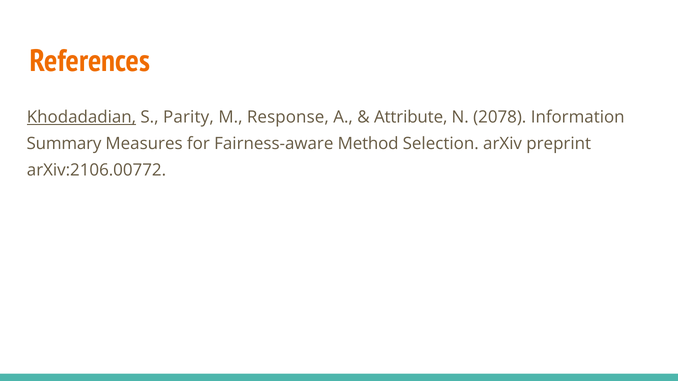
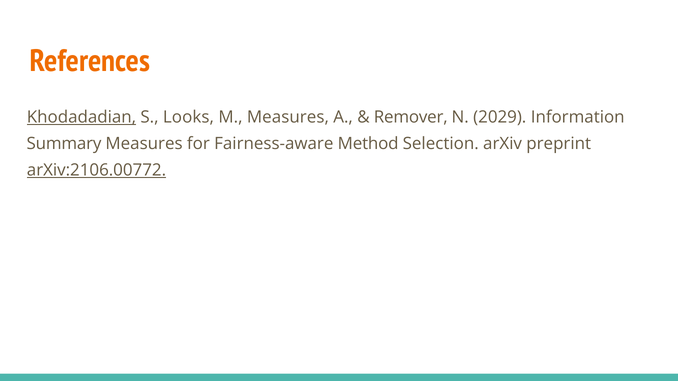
Parity: Parity -> Looks (188, 117)
M Response: Response -> Measures (288, 117)
Attribute: Attribute -> Remover (411, 117)
2078: 2078 -> 2029 (500, 117)
arXiv:2106.00772 underline: none -> present (96, 170)
